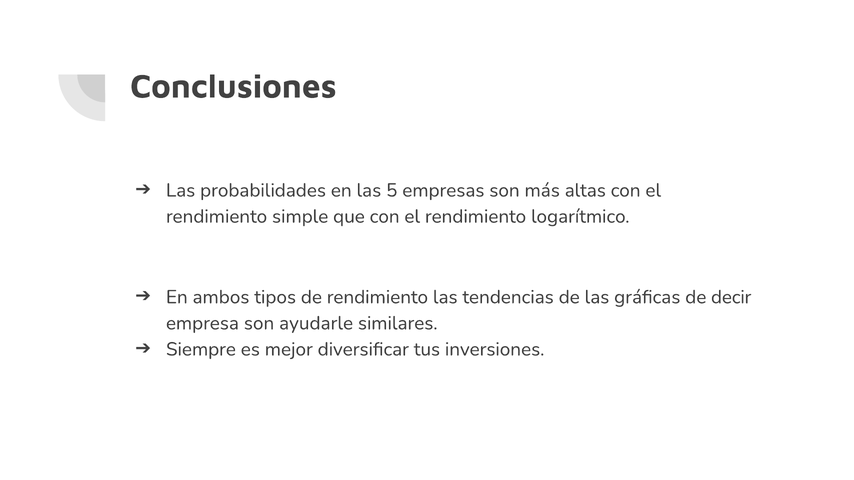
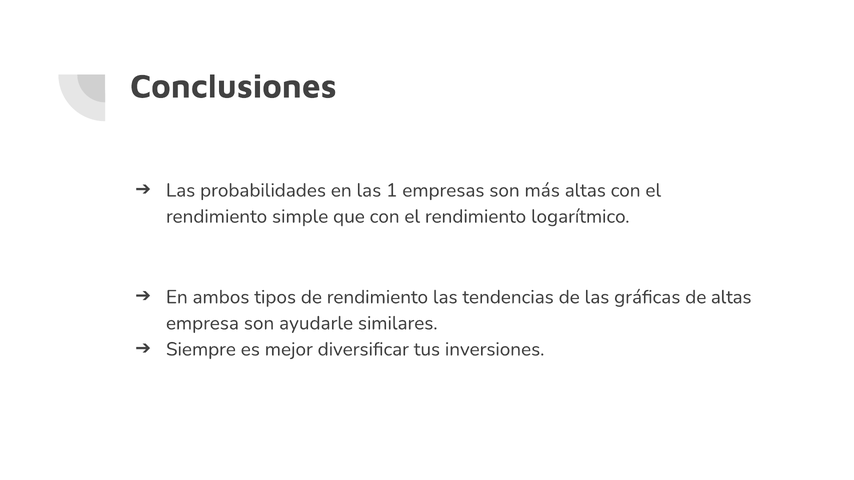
5: 5 -> 1 (392, 190)
de decir: decir -> altas (731, 297)
